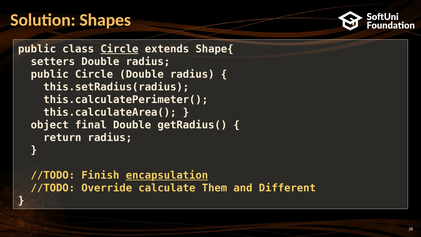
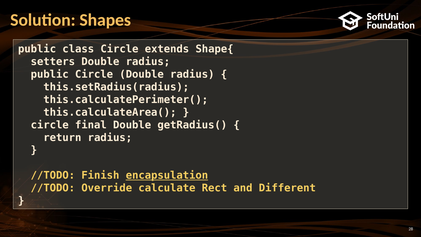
Circle underline: present -> none (119, 49)
object: object -> circle (50, 125)
Them: Them -> Rect (214, 188)
